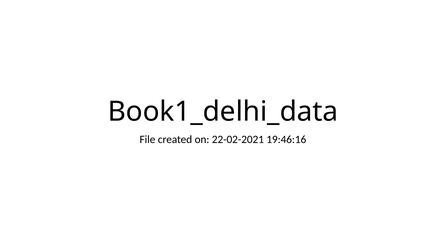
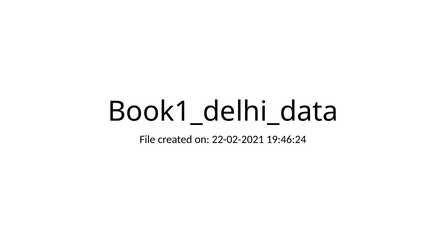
19:46:16: 19:46:16 -> 19:46:24 (286, 139)
